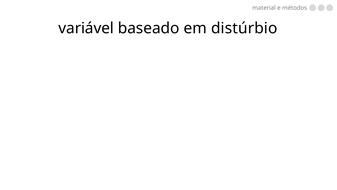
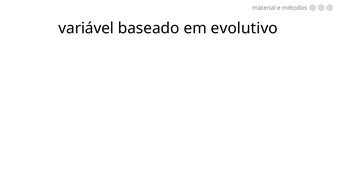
distúrbio: distúrbio -> evolutivo (244, 28)
